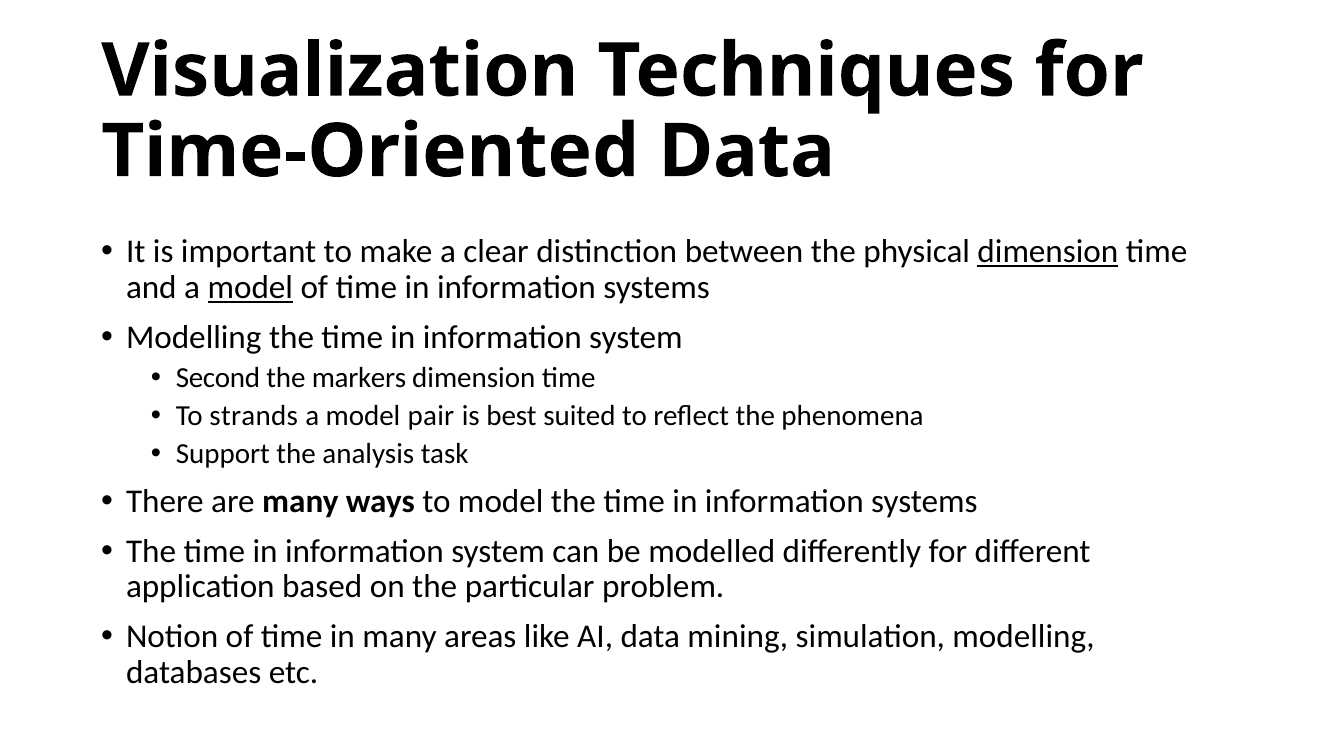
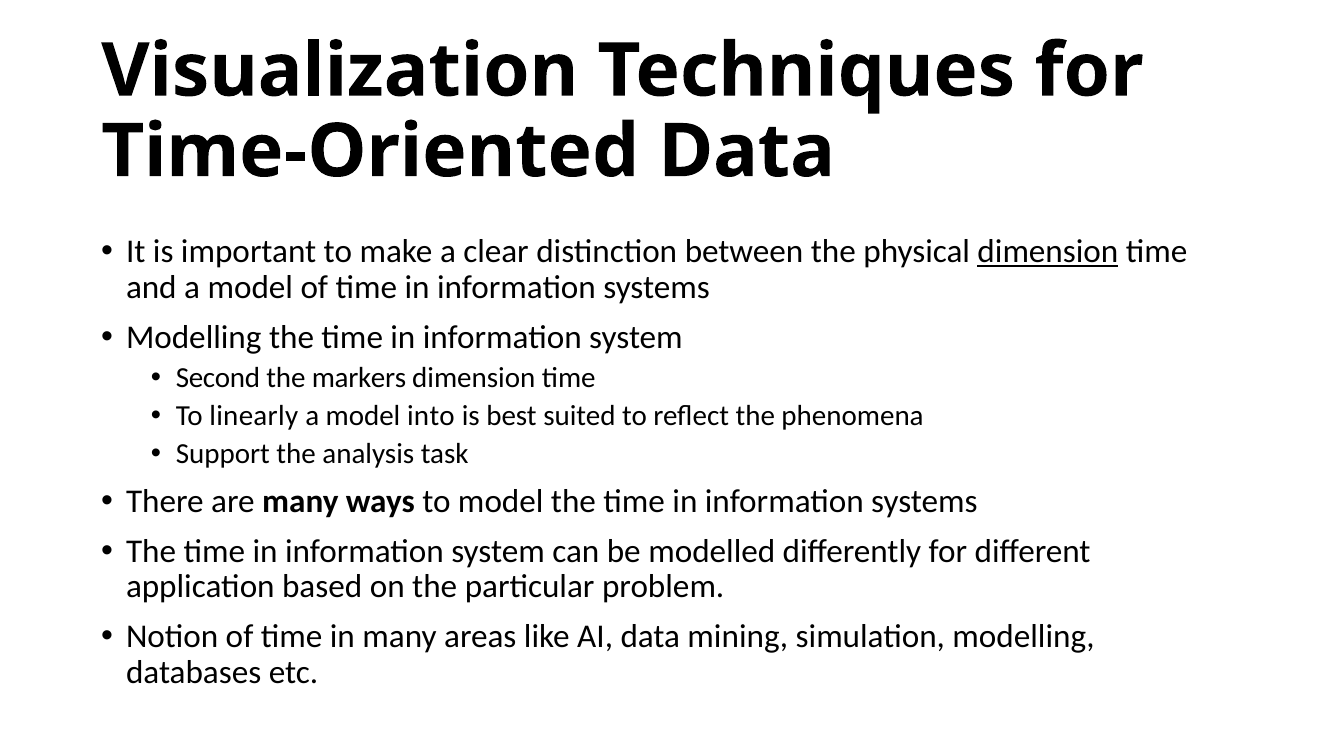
model underline: present -> none (250, 288)
strands: strands -> linearly (254, 416)
pair: pair -> into (431, 416)
